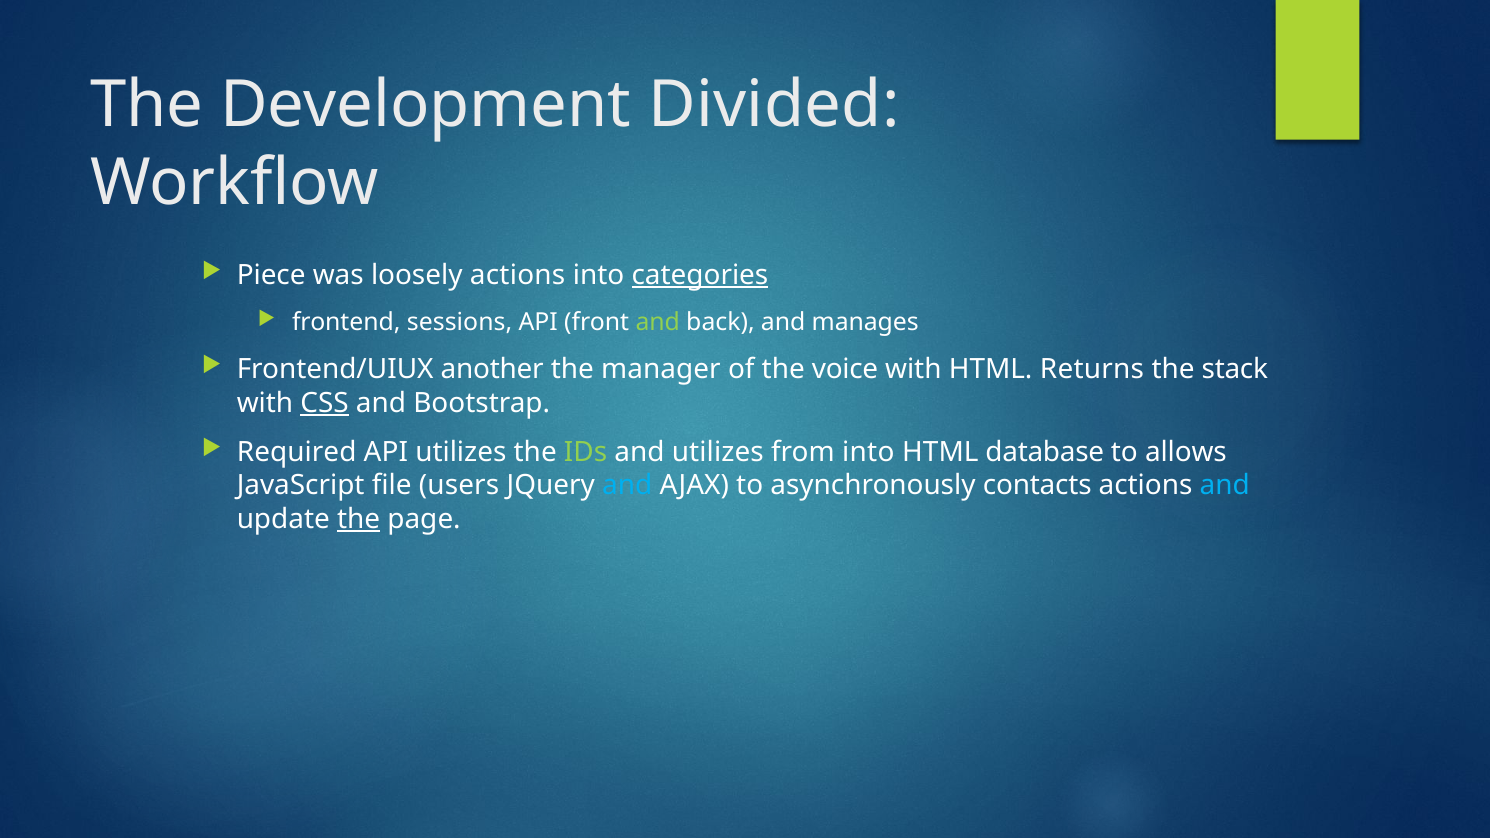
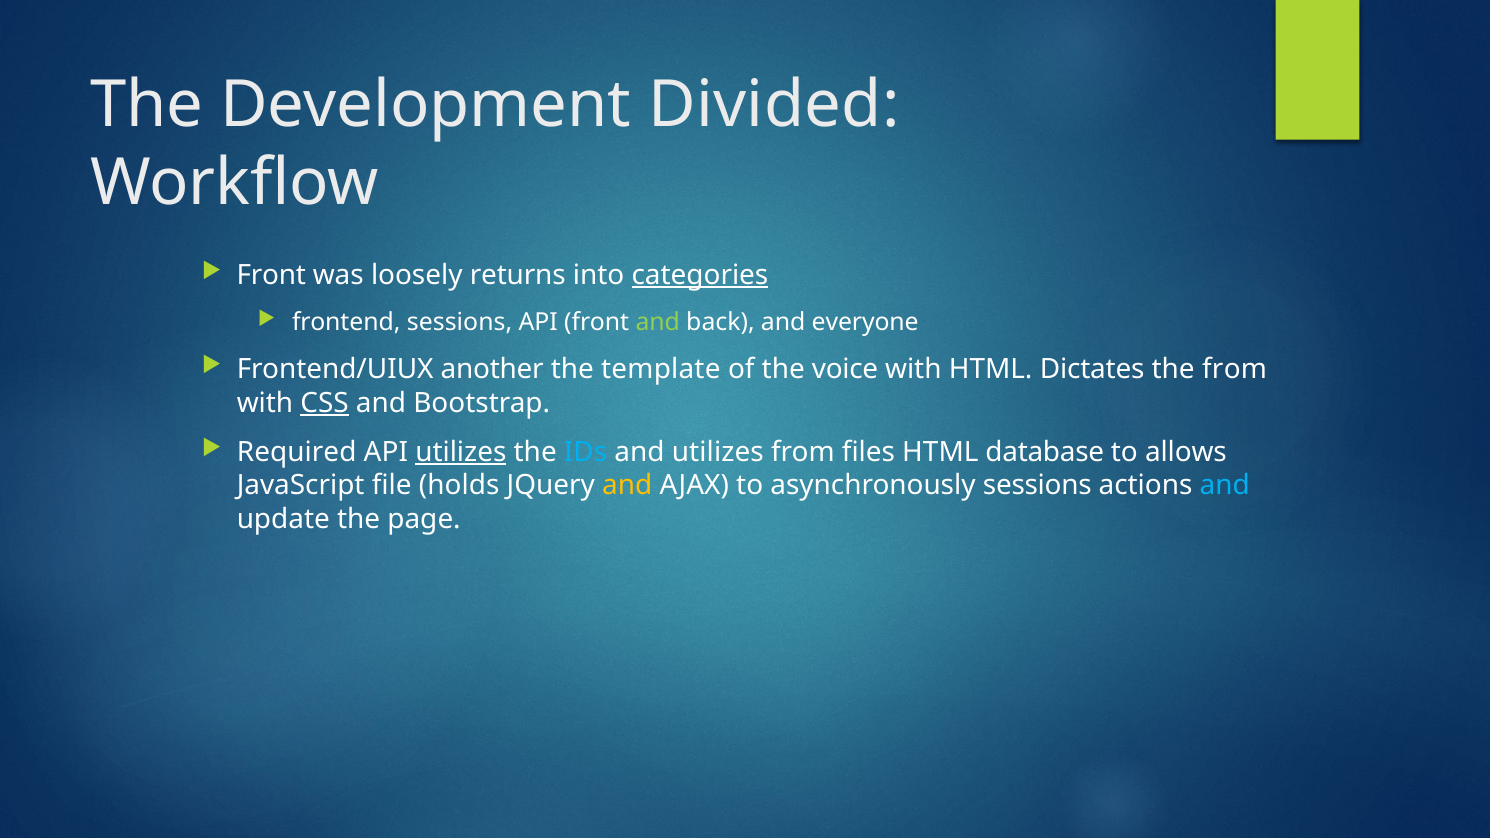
Piece: Piece -> Front (271, 275)
loosely actions: actions -> returns (518, 275)
manages: manages -> everyone (865, 322)
manager: manager -> template (661, 369)
Returns: Returns -> Dictates (1092, 369)
the stack: stack -> from (1235, 369)
utilizes underline: none -> present (461, 452)
IDs colour: light green -> light blue (586, 452)
from into: into -> files (868, 452)
users: users -> holds (459, 486)
and colour: light blue -> yellow (627, 486)
asynchronously contacts: contacts -> sessions (1037, 486)
the underline: present -> none (359, 519)
